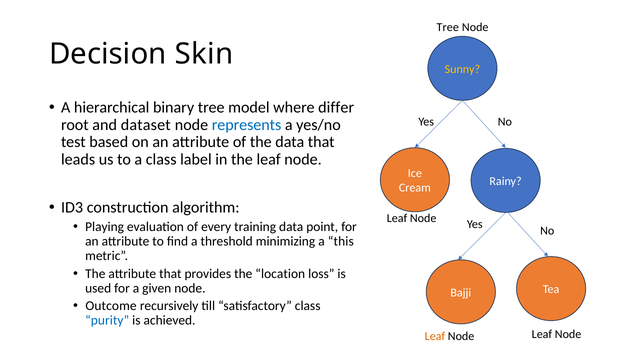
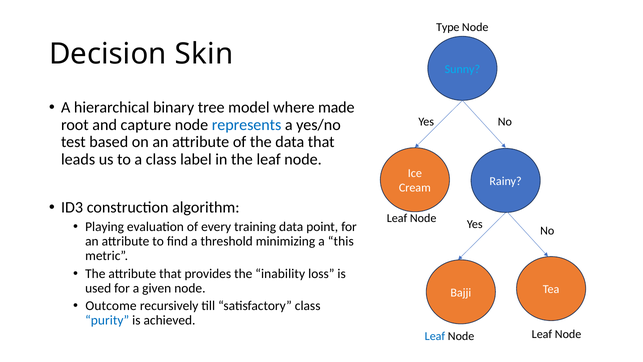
Tree: Tree -> Type (448, 27)
Sunny colour: yellow -> light blue (462, 69)
differ: differ -> made (336, 107)
dataset: dataset -> capture (146, 125)
location: location -> inability (280, 273)
Leaf colour: orange -> blue (435, 336)
